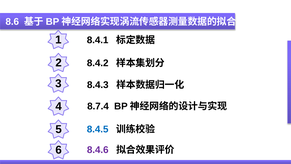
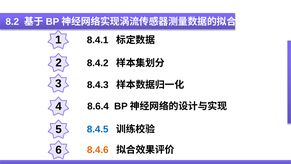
8.6: 8.6 -> 8.2 (12, 22)
8.7.4: 8.7.4 -> 8.6.4 (98, 106)
8.4.6 colour: purple -> orange (98, 150)
